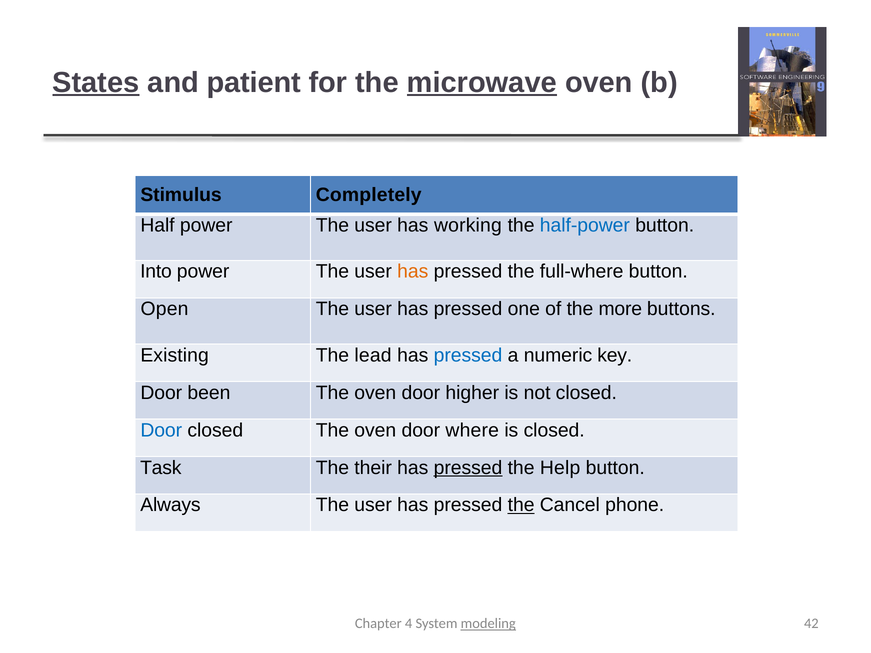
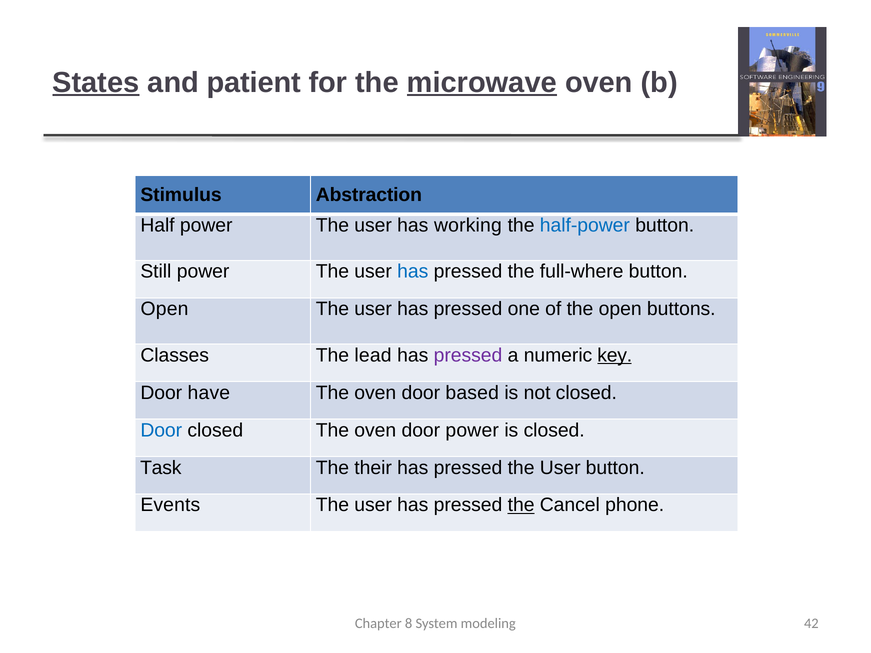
Completely: Completely -> Abstraction (369, 195)
Into: Into -> Still (156, 272)
has colour: orange -> blue (413, 272)
the more: more -> open (620, 309)
Existing: Existing -> Classes (175, 355)
pressed colour: blue -> purple (468, 355)
key underline: none -> present (615, 355)
been: been -> have (209, 393)
higher: higher -> based (472, 393)
door where: where -> power (472, 430)
pressed underline: present -> none (468, 468)
Help: Help -> User (560, 468)
Always: Always -> Events (170, 505)
4: 4 -> 8 (409, 624)
modeling underline: present -> none (488, 624)
